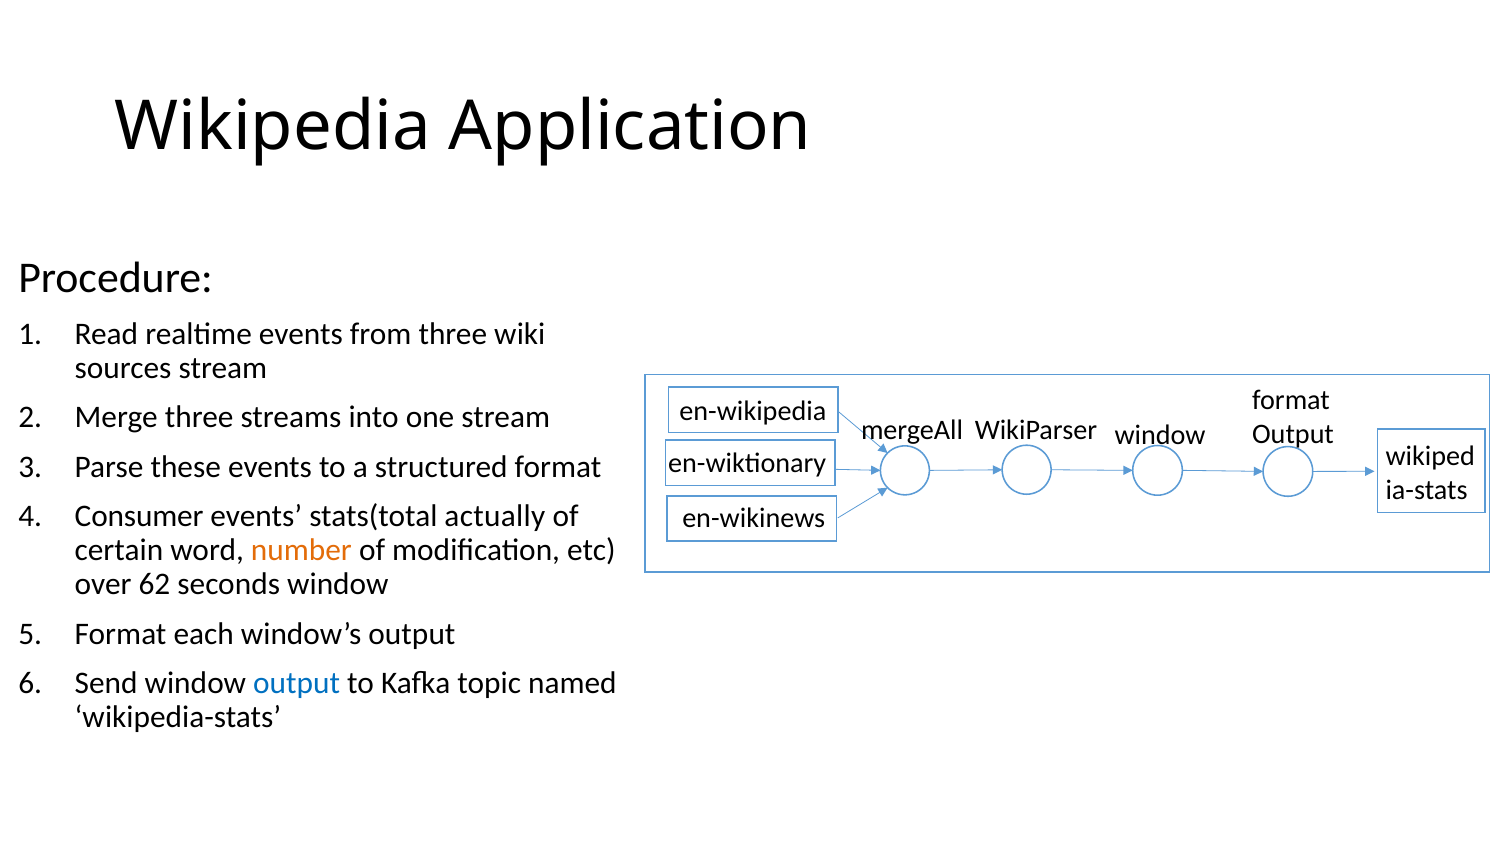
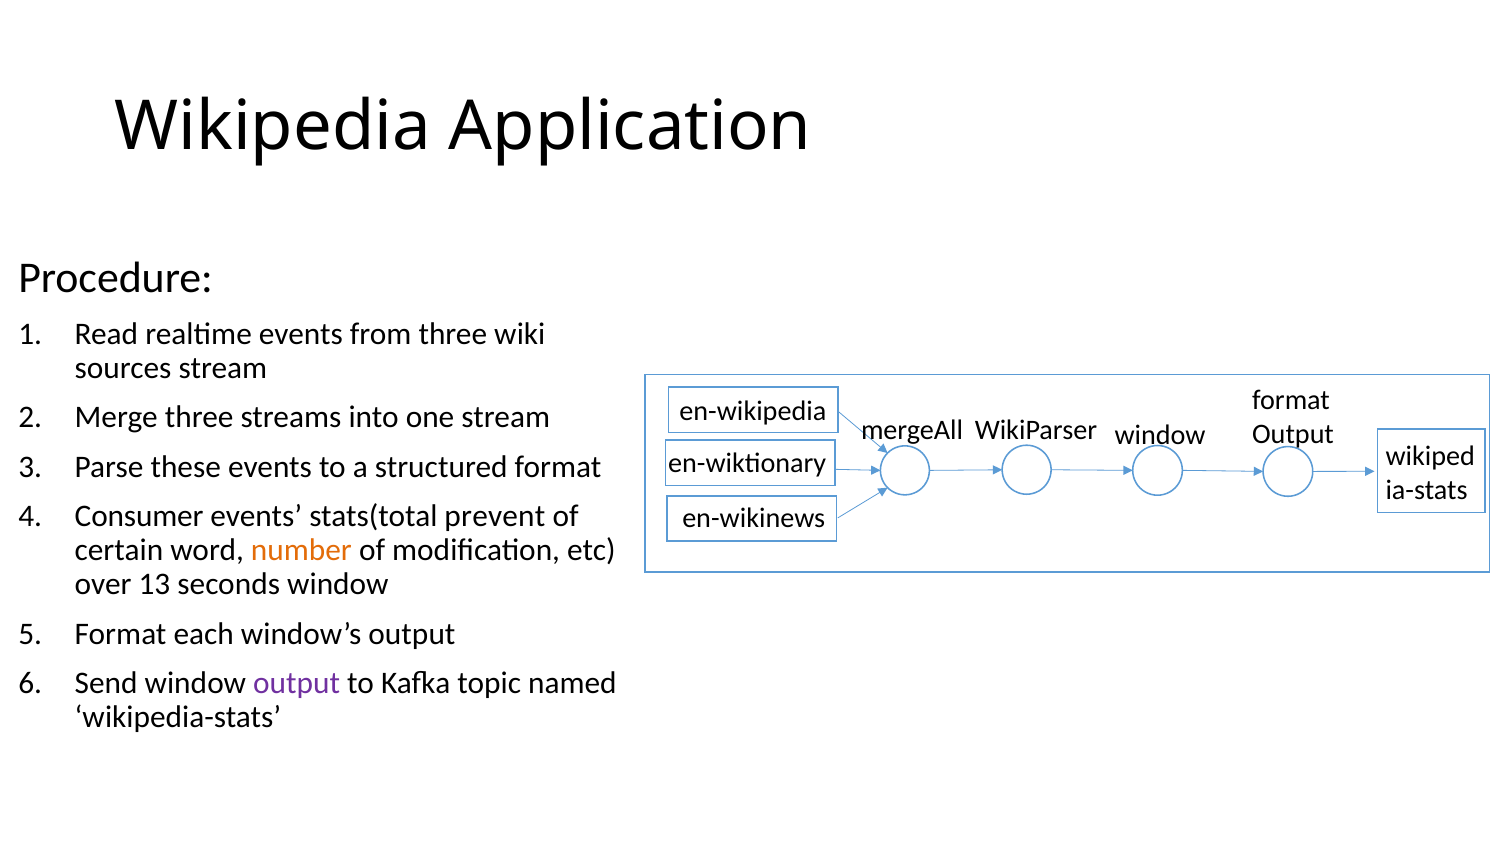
actually: actually -> prevent (495, 516)
62: 62 -> 13 (154, 584)
output colour: blue -> purple (297, 683)
